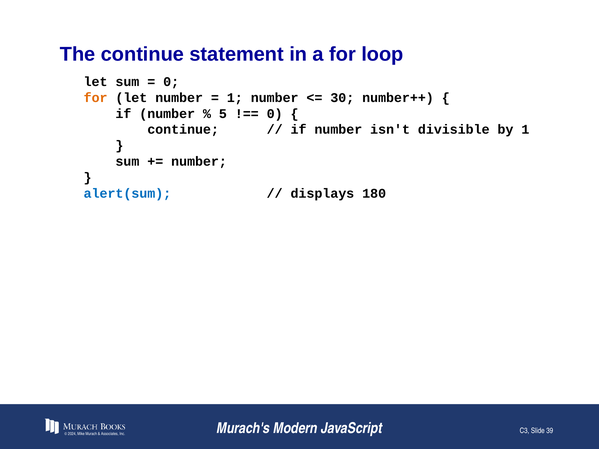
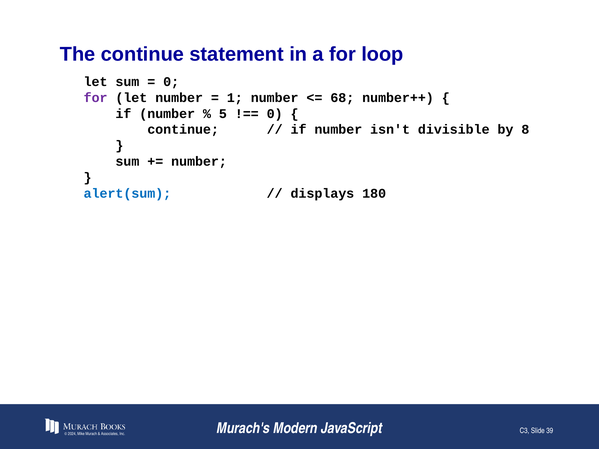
for colour: orange -> purple (96, 98)
30: 30 -> 68 (342, 98)
by 1: 1 -> 8 (525, 130)
